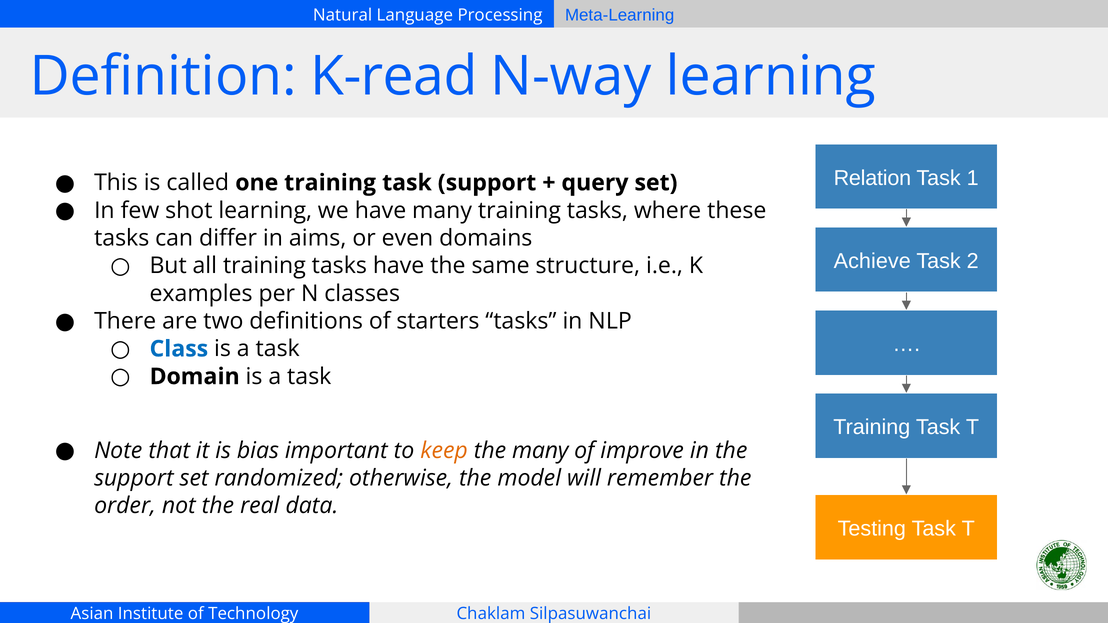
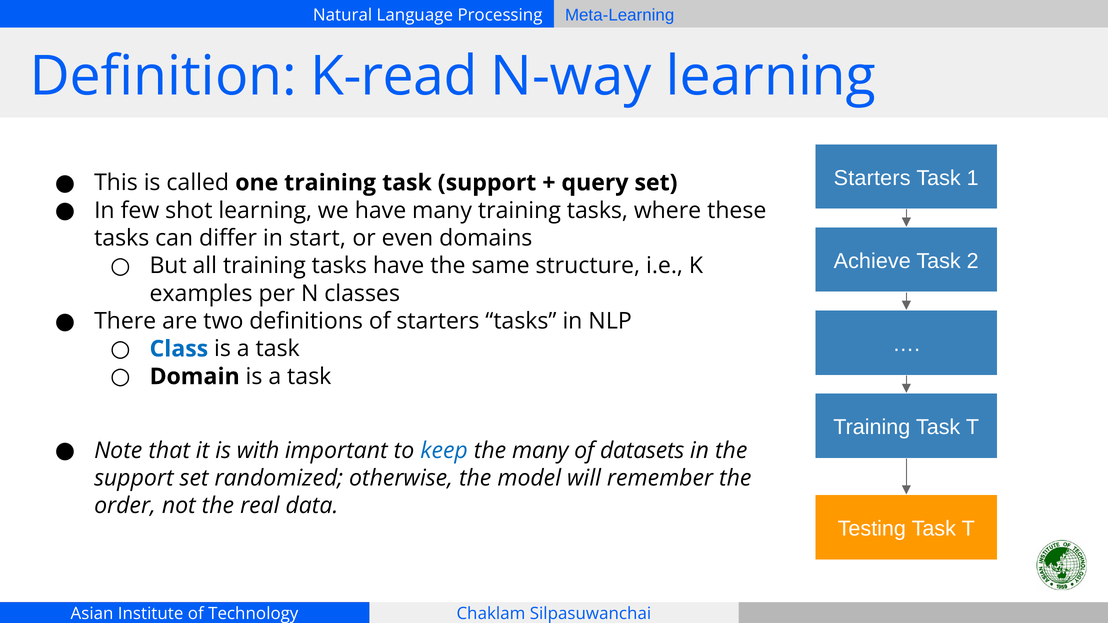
Relation: Relation -> Starters (872, 178)
aims: aims -> start (318, 238)
bias: bias -> with (258, 451)
keep colour: orange -> blue (444, 451)
improve: improve -> datasets (642, 451)
